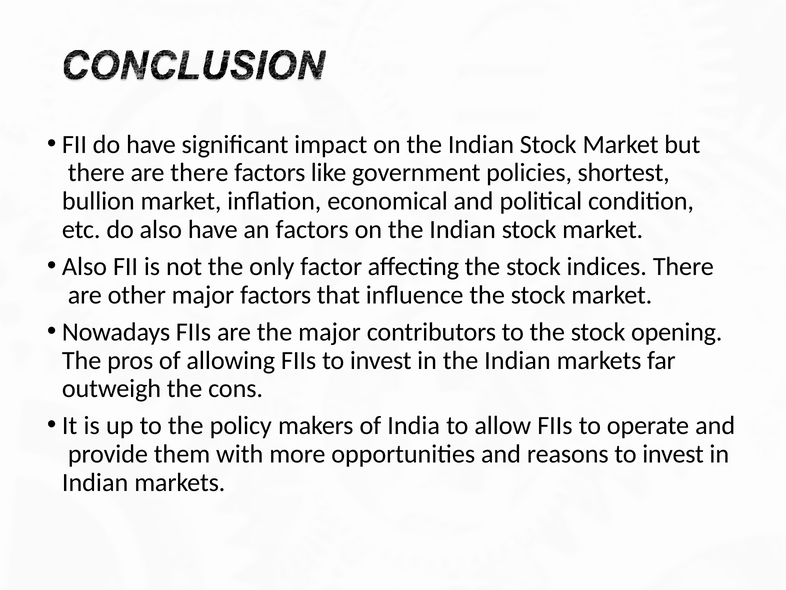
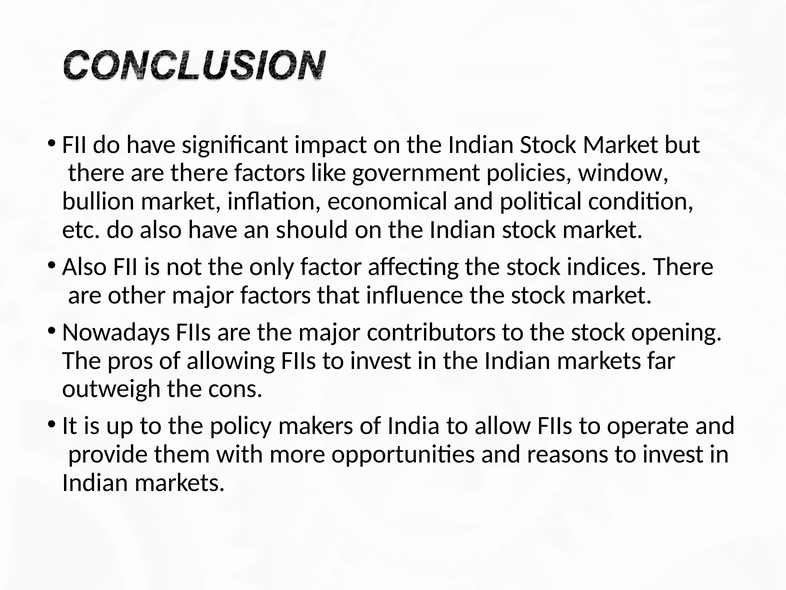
shortest: shortest -> window (624, 173)
an factors: factors -> should (312, 229)
